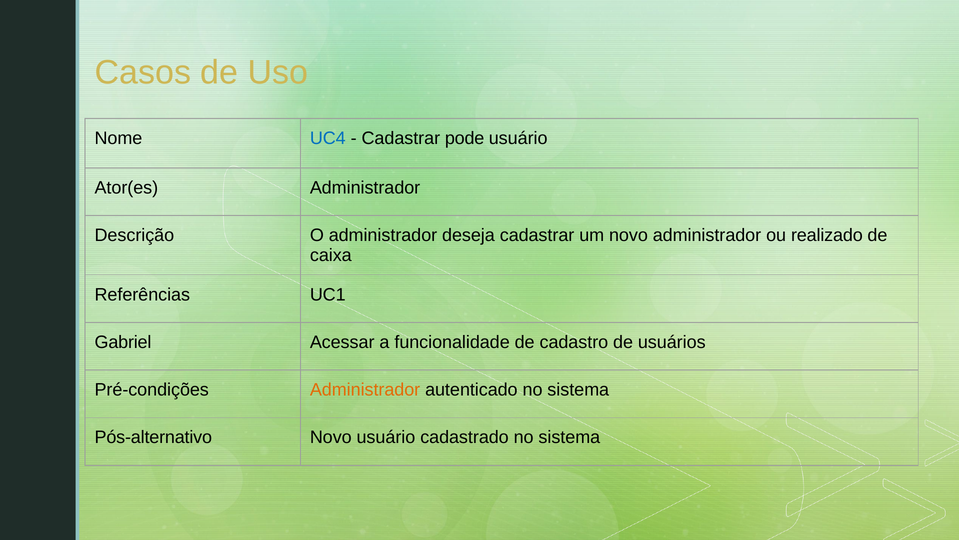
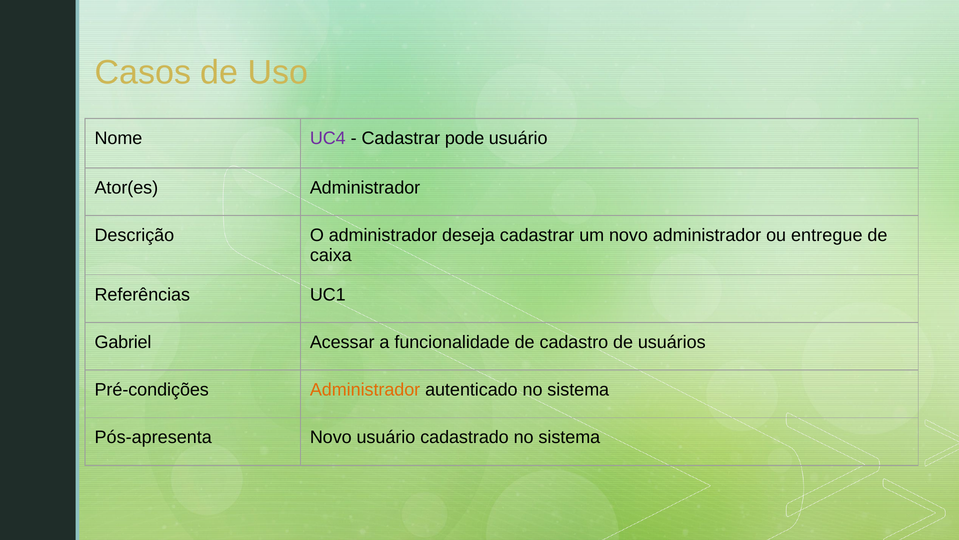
UC4 colour: blue -> purple (328, 138)
realizado: realizado -> entregue (827, 235)
Pós-alternativo: Pós-alternativo -> Pós-apresenta (153, 437)
